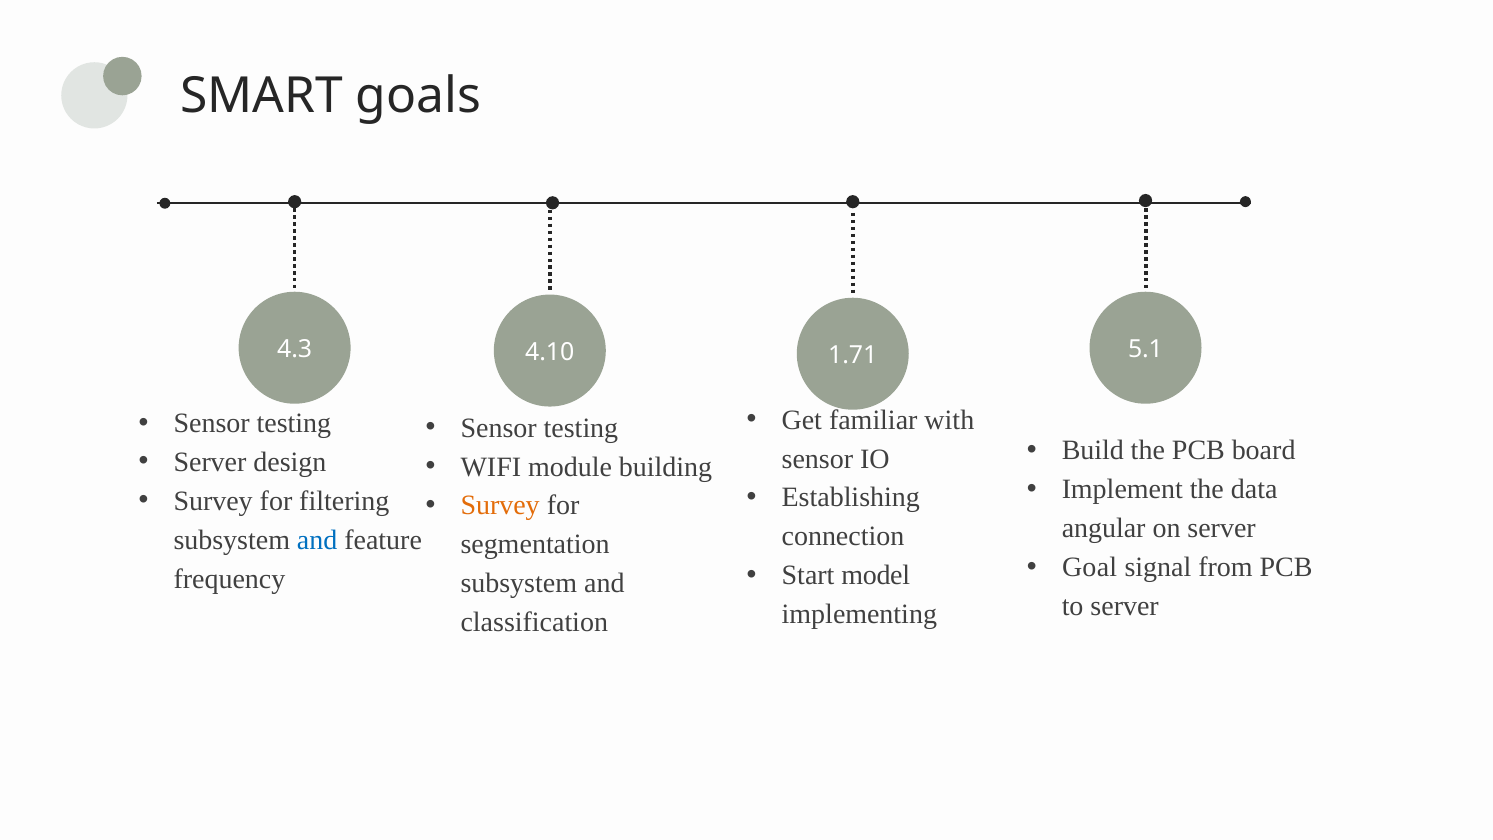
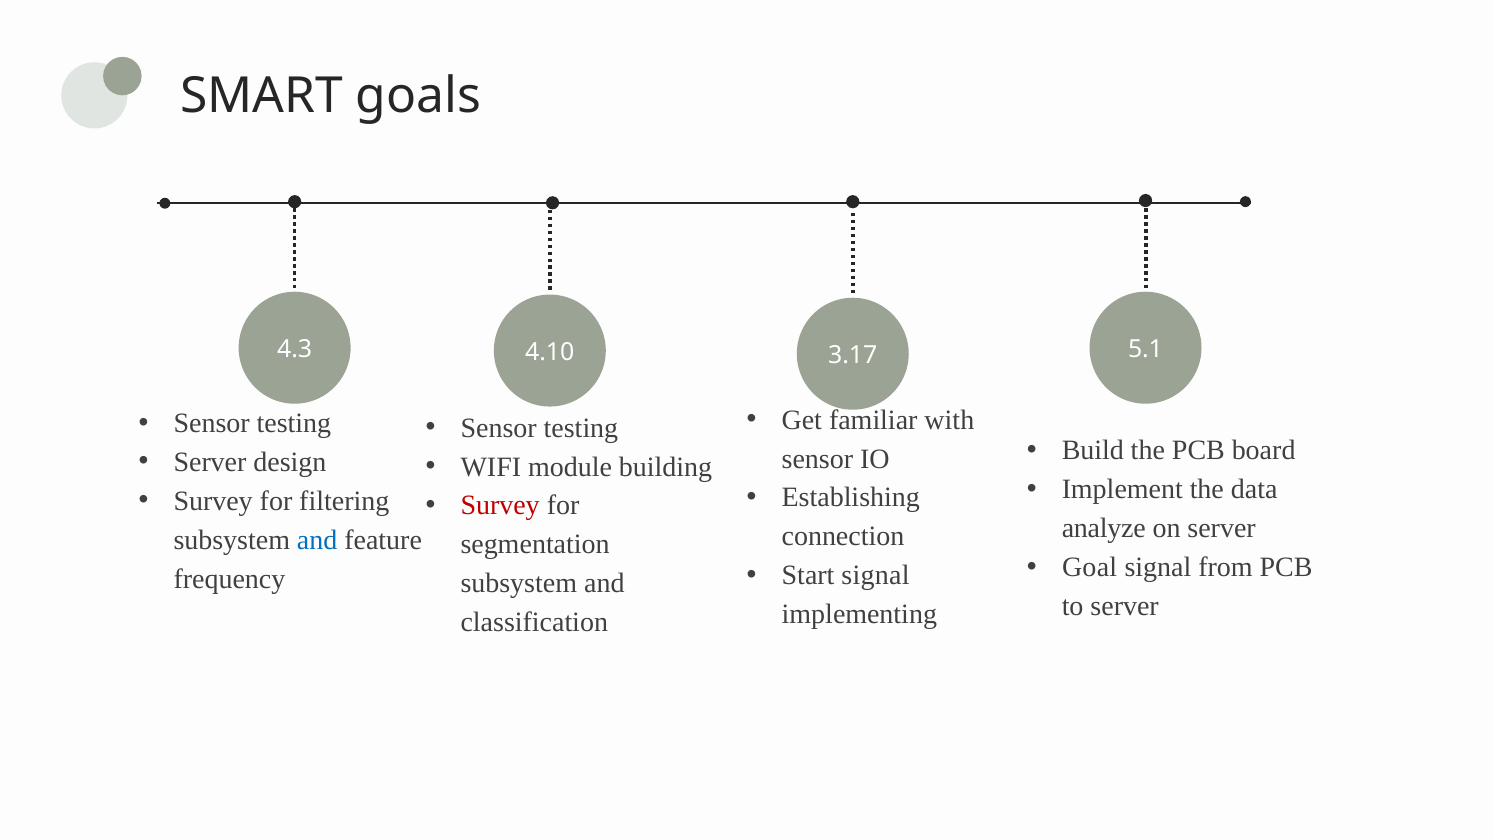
1.71: 1.71 -> 3.17 (853, 355)
Survey colour: orange -> red (500, 506)
angular: angular -> analyze (1104, 528)
Start model: model -> signal (875, 575)
